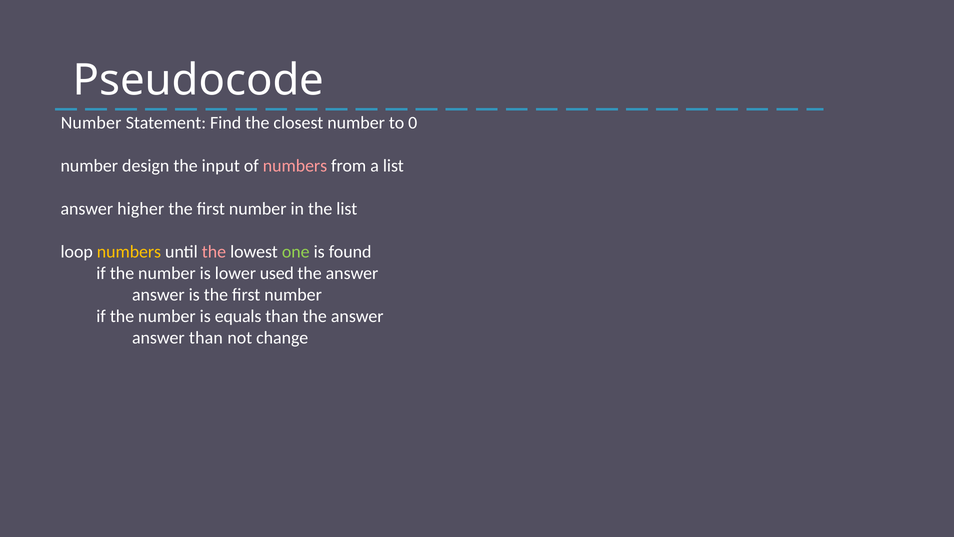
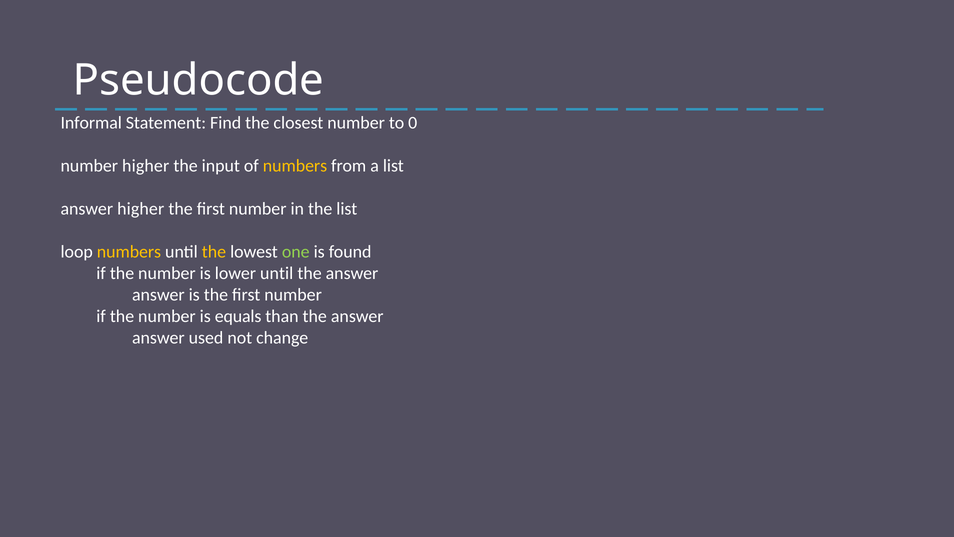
Number: Number -> Informal (91, 123)
number design: design -> higher (146, 166)
numbers colour: pink -> yellow (295, 166)
the colour: pink -> yellow (214, 252)
lower used: used -> until (277, 273)
answer than: than -> used (206, 337)
